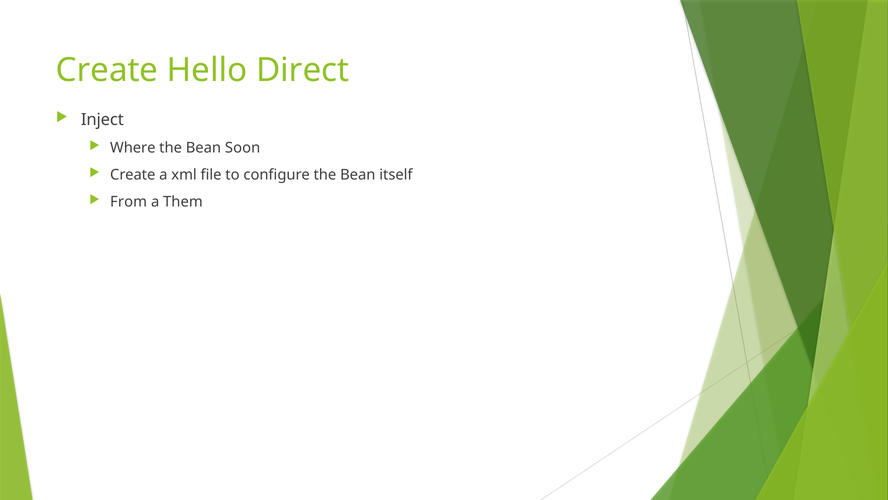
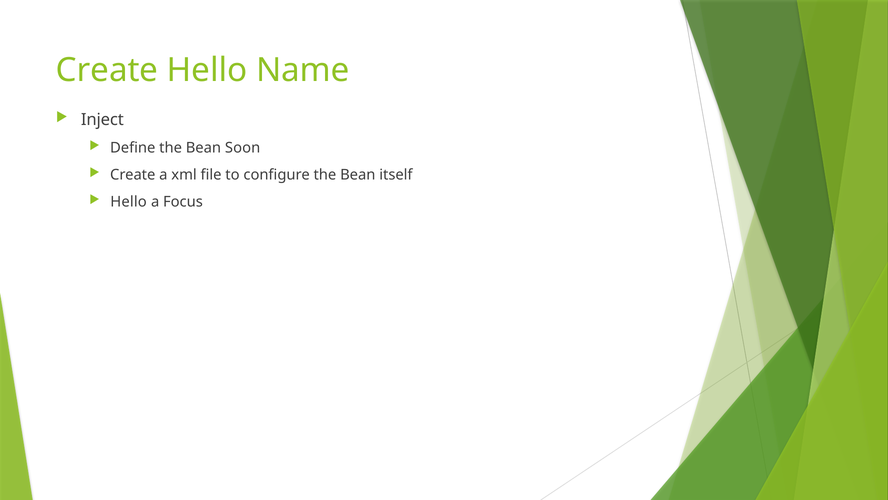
Direct: Direct -> Name (303, 70)
Where: Where -> Define (133, 148)
From: From -> Hello (129, 202)
Them: Them -> Focus (183, 202)
